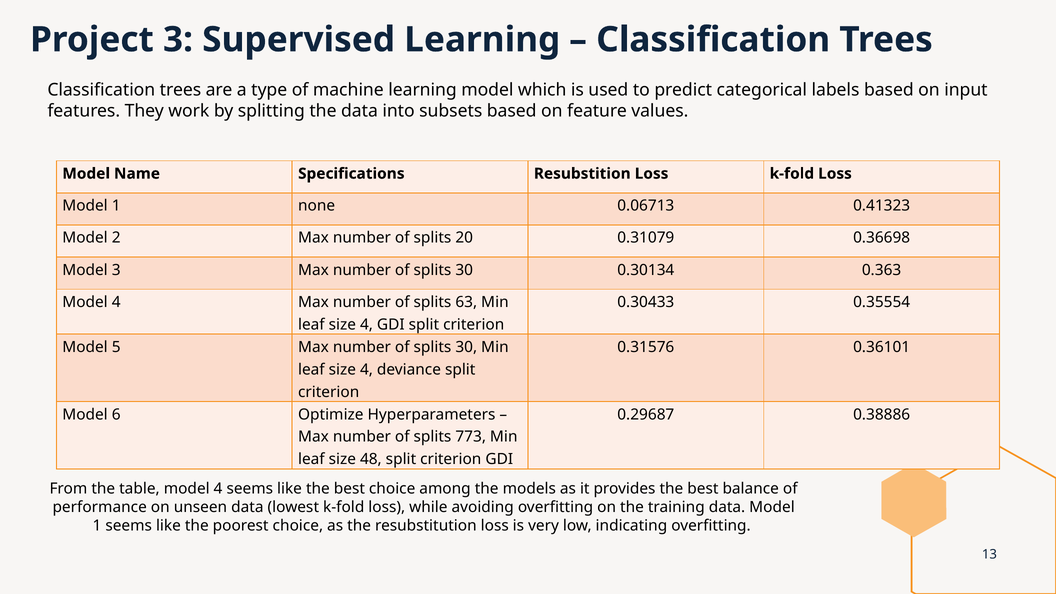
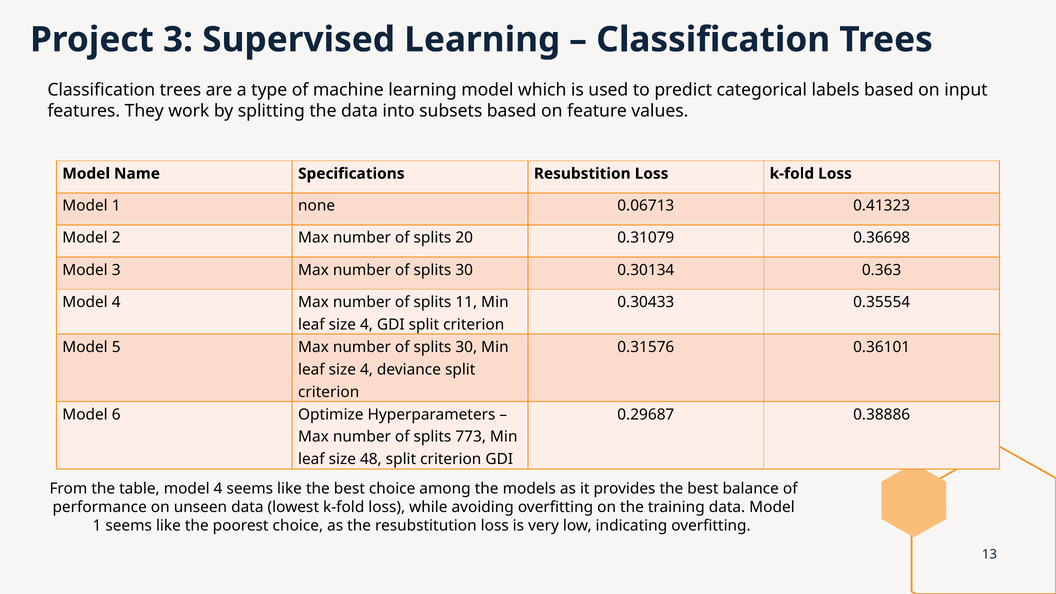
63: 63 -> 11 (466, 302)
